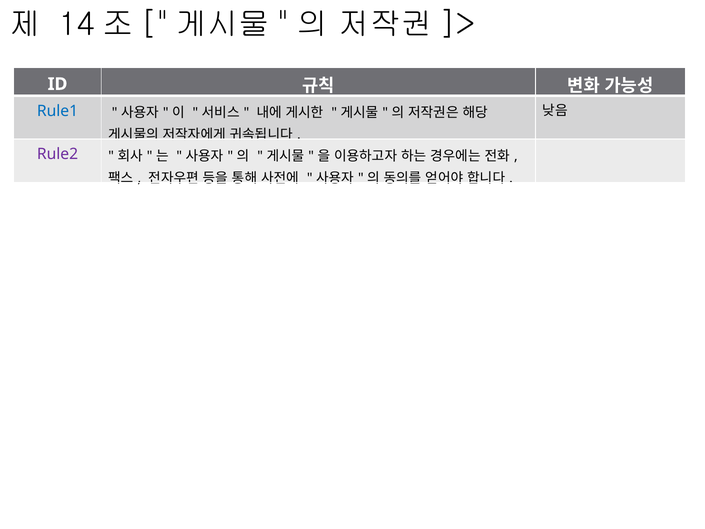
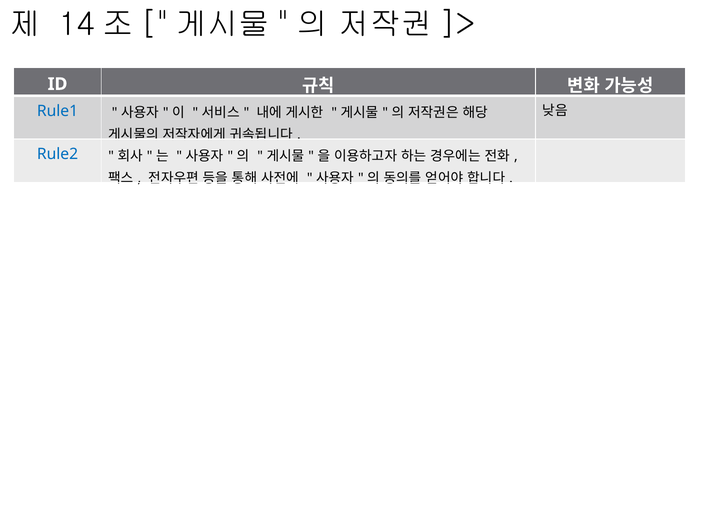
Rule2 colour: purple -> blue (58, 154)
